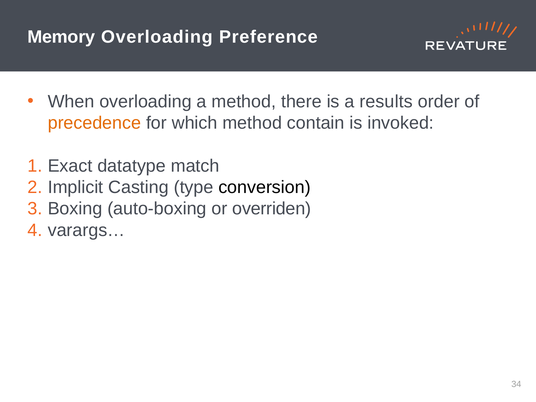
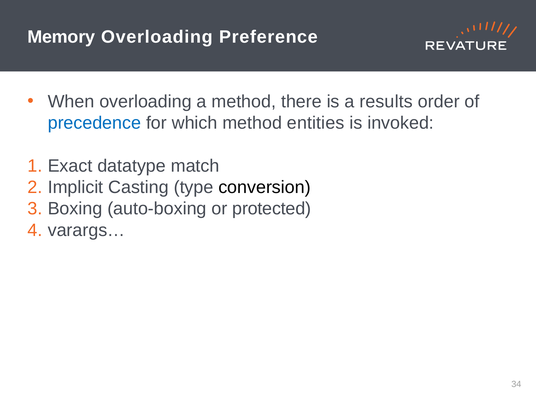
precedence colour: orange -> blue (94, 123)
contain: contain -> entities (316, 123)
overriden: overriden -> protected (272, 209)
